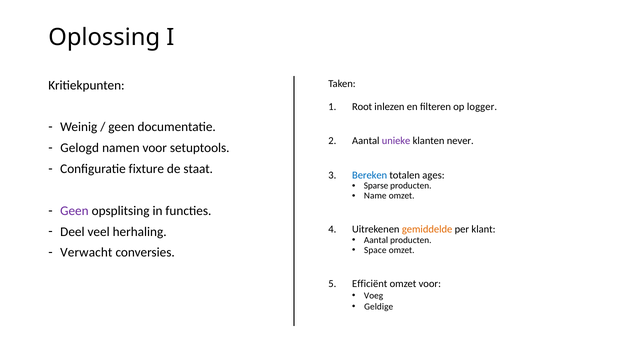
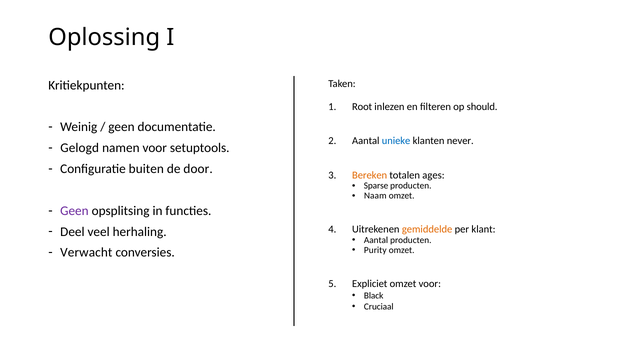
logger: logger -> should (482, 107)
unieke colour: purple -> blue (396, 141)
fixture: fixture -> buiten (146, 169)
staat: staat -> door (198, 169)
Bereken colour: blue -> orange (370, 175)
Name: Name -> Naam (375, 196)
Space: Space -> Purity (375, 250)
Efficiënt: Efficiënt -> Expliciet (370, 283)
Voeg: Voeg -> Black (374, 295)
Geldige: Geldige -> Cruciaal (379, 306)
